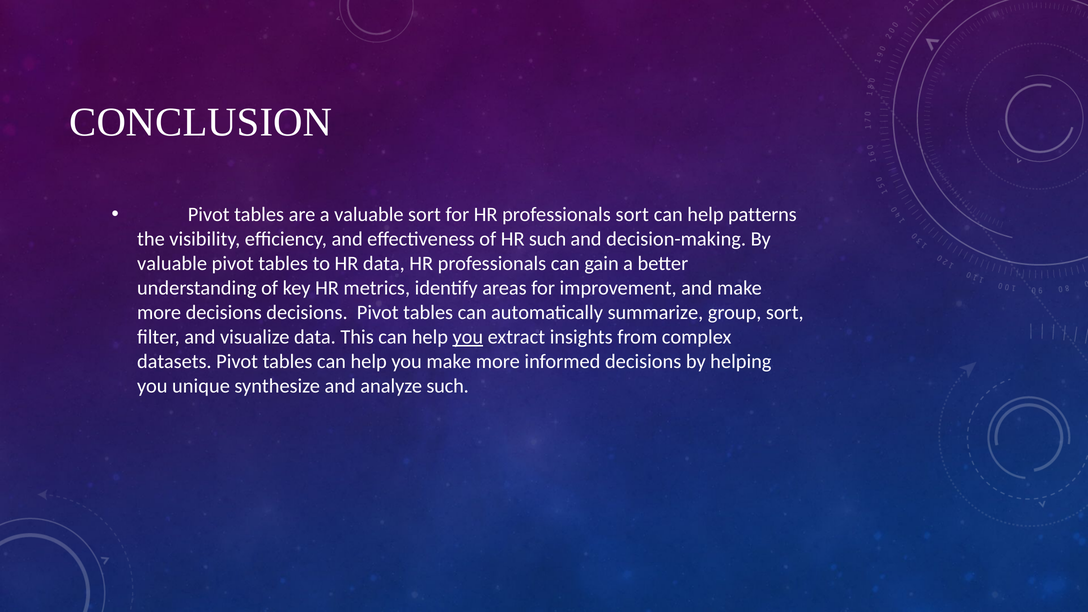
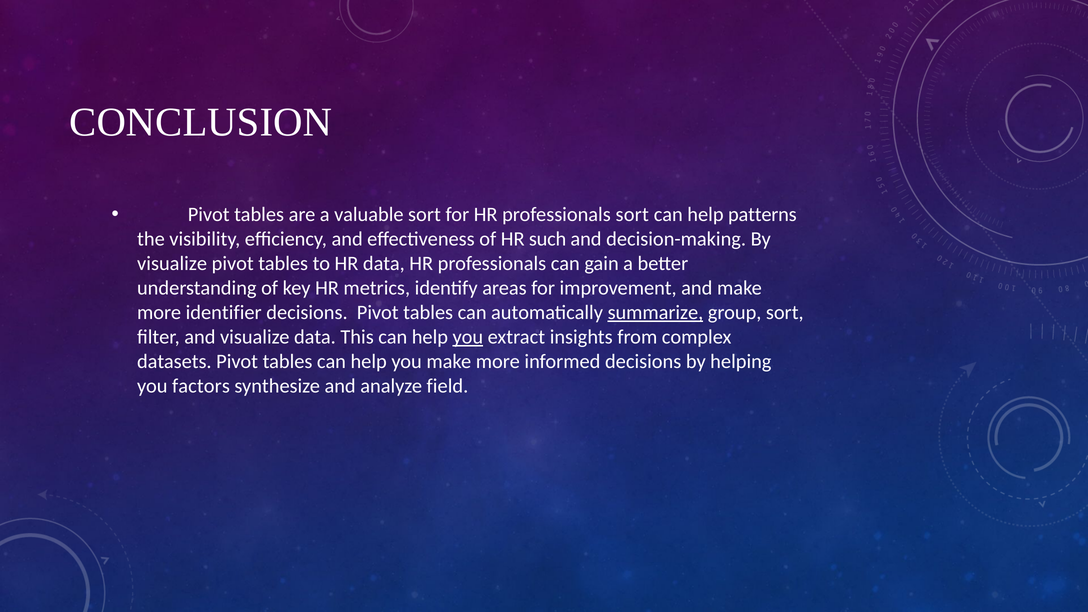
valuable: valuable -> visualize (172, 264)
more decisions: decisions -> identifier (224, 313)
summarize underline: none -> present (655, 313)
unique: unique -> factors (201, 386)
analyze such: such -> field (447, 386)
